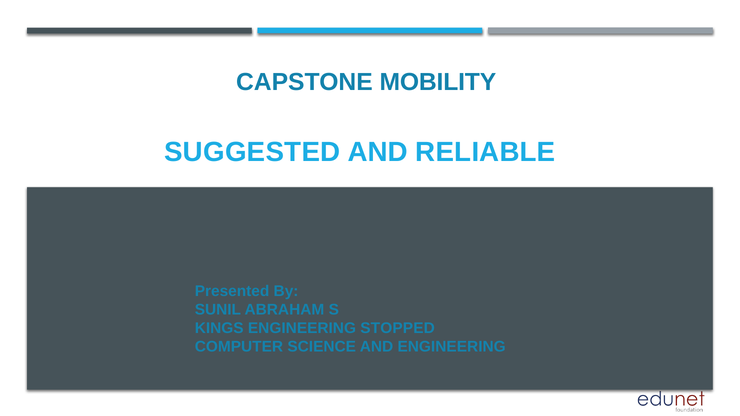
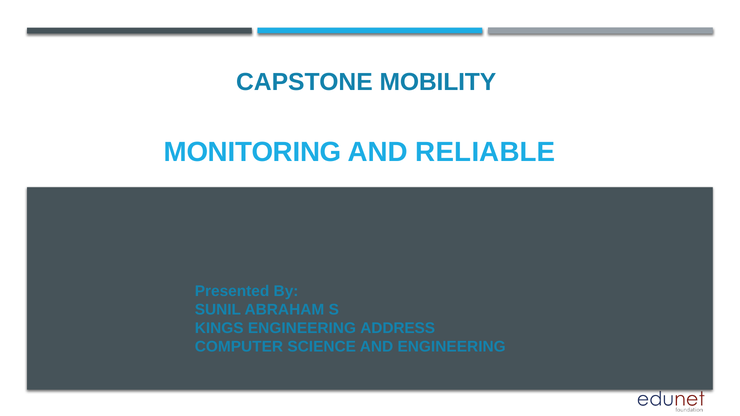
SUGGESTED: SUGGESTED -> MONITORING (253, 152)
STOPPED: STOPPED -> ADDRESS (398, 328)
